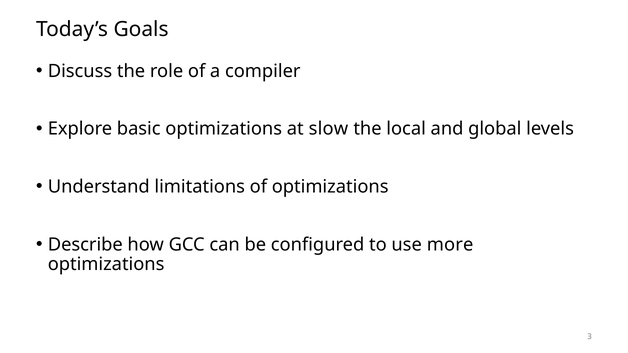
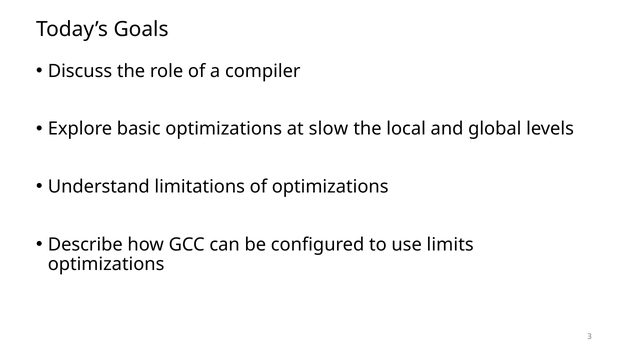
more: more -> limits (450, 245)
